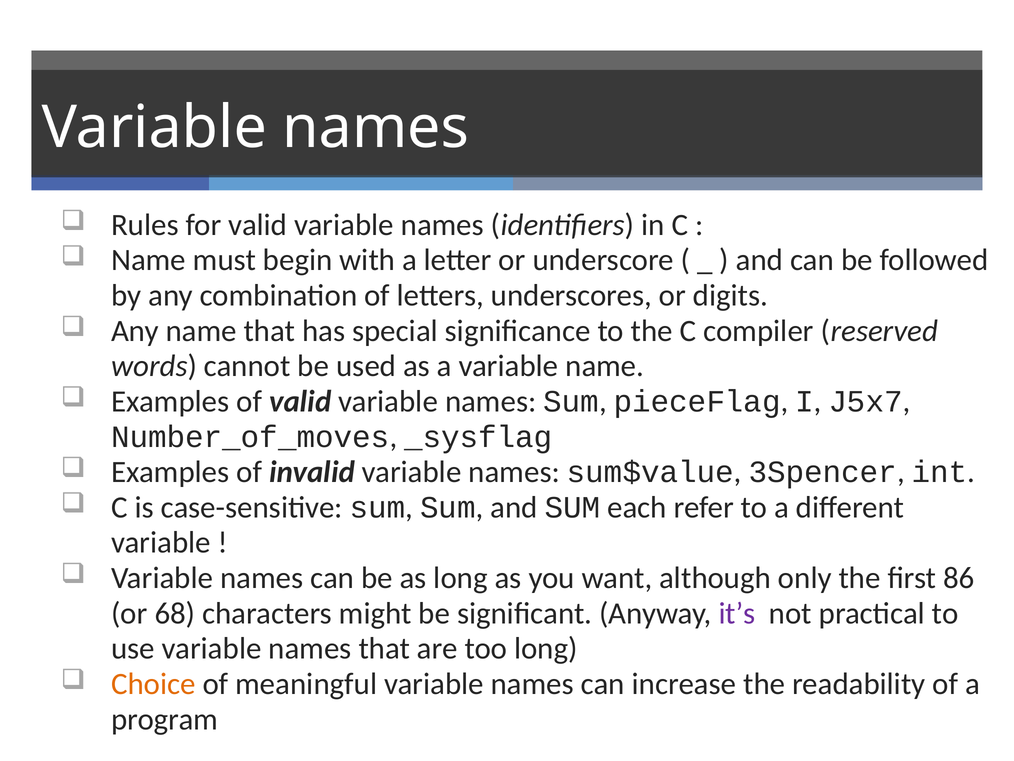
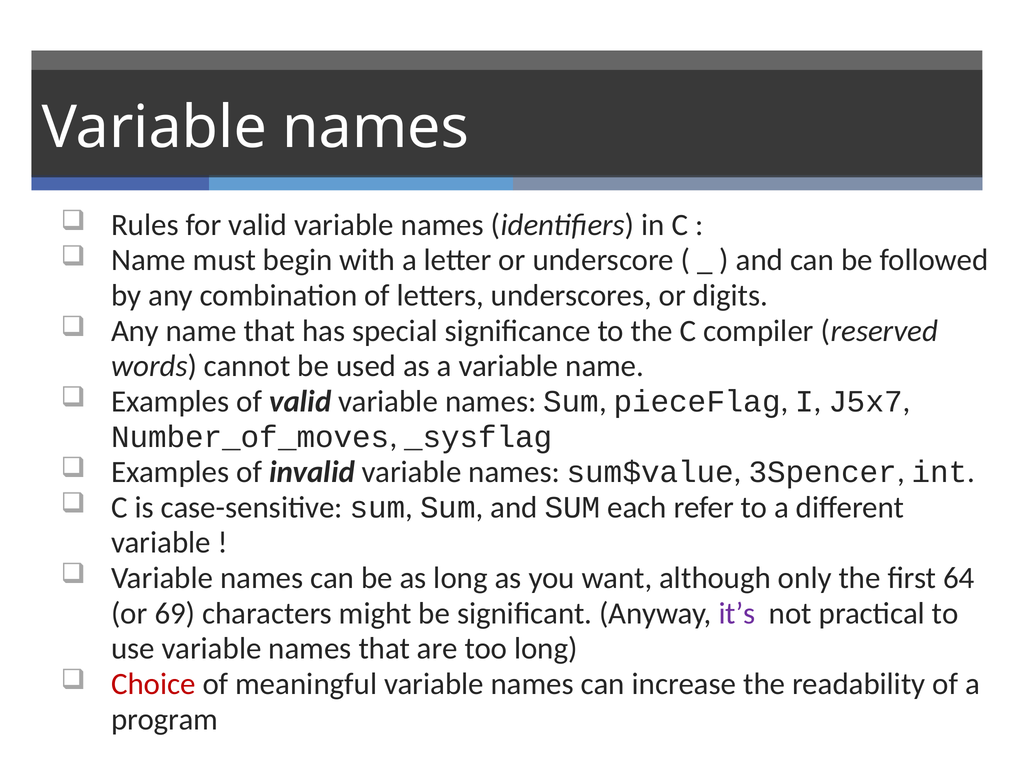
86: 86 -> 64 (959, 578)
68: 68 -> 69 (175, 613)
Choice colour: orange -> red (153, 684)
